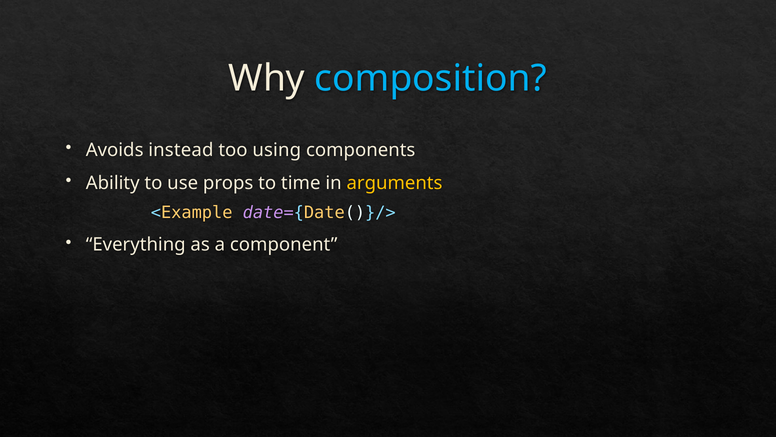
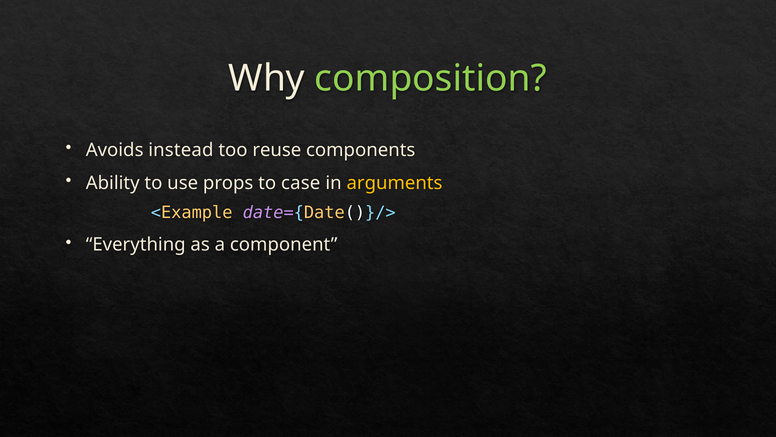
composition colour: light blue -> light green (431, 79)
using: using -> reuse (277, 150)
time: time -> case (301, 183)
